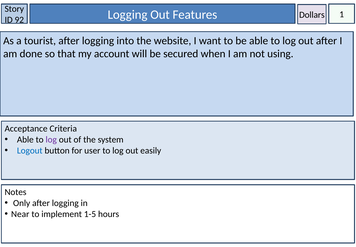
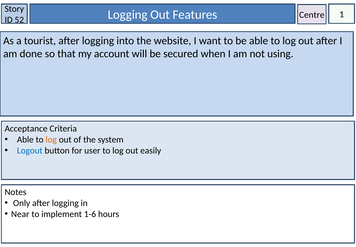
Dollars: Dollars -> Centre (312, 15)
92: 92 -> 52 (19, 20)
log colour: purple -> orange (51, 139)
1-5: 1-5 -> 1-6 (90, 214)
